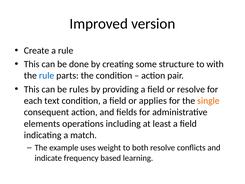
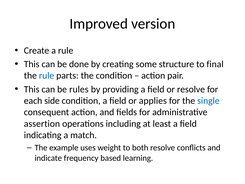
with: with -> final (215, 64)
text: text -> side (52, 101)
single colour: orange -> blue (208, 101)
elements: elements -> assertion (42, 123)
